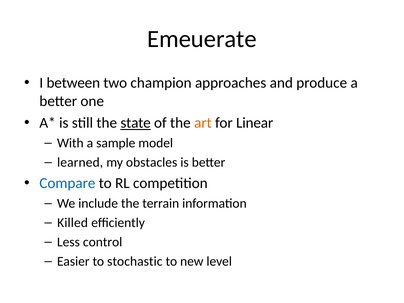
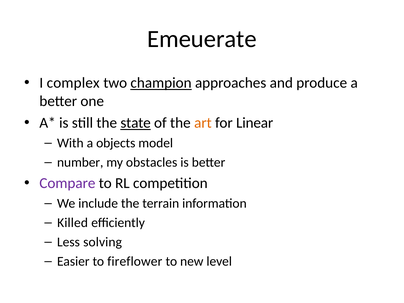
between: between -> complex (73, 83)
champion underline: none -> present (161, 83)
sample: sample -> objects (116, 143)
learned: learned -> number (80, 162)
Compare colour: blue -> purple (67, 183)
control: control -> solving (103, 242)
stochastic: stochastic -> fireflower (135, 261)
